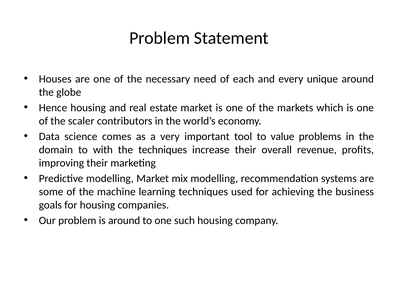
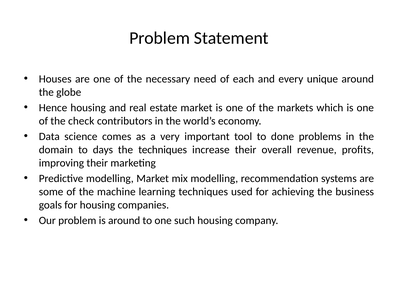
scaler: scaler -> check (81, 121)
value: value -> done (283, 137)
with: with -> days (103, 150)
